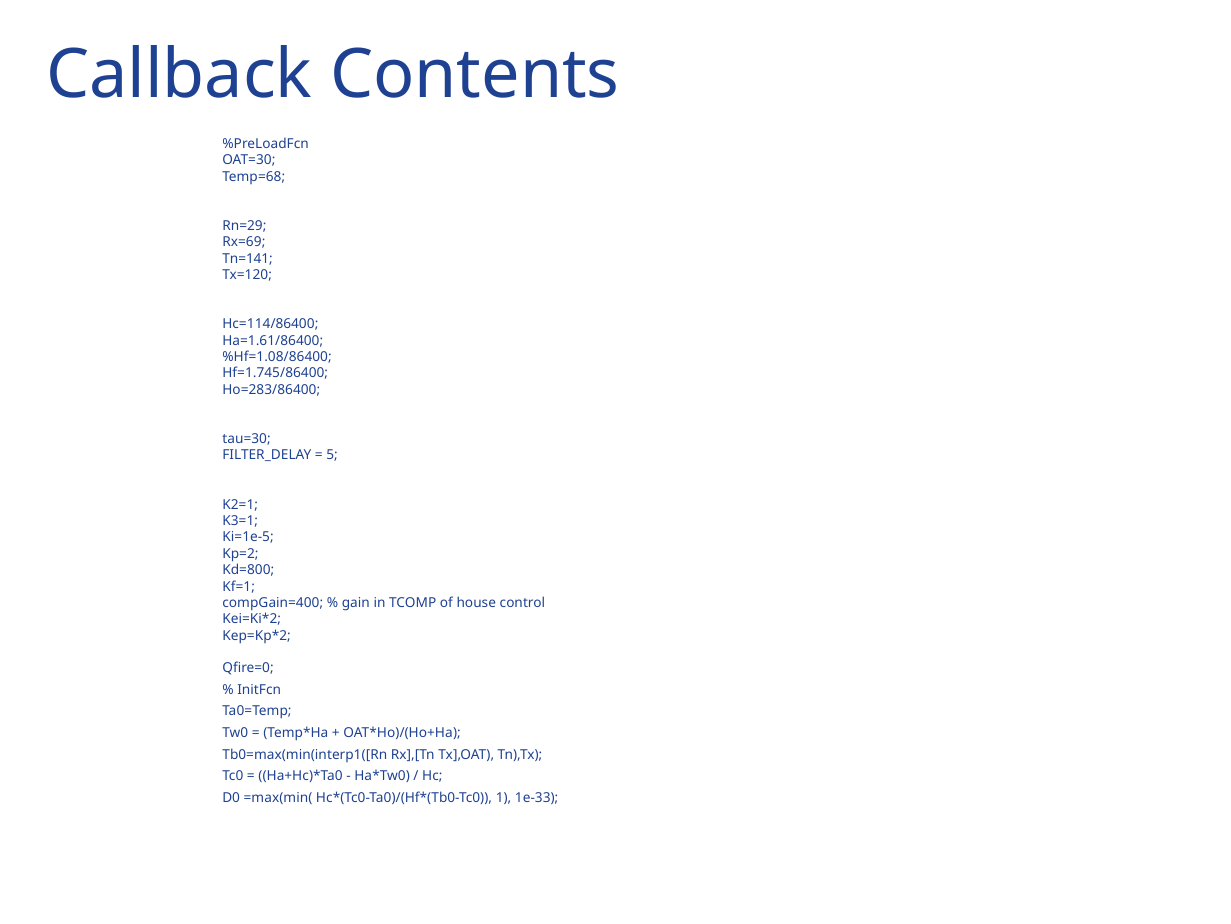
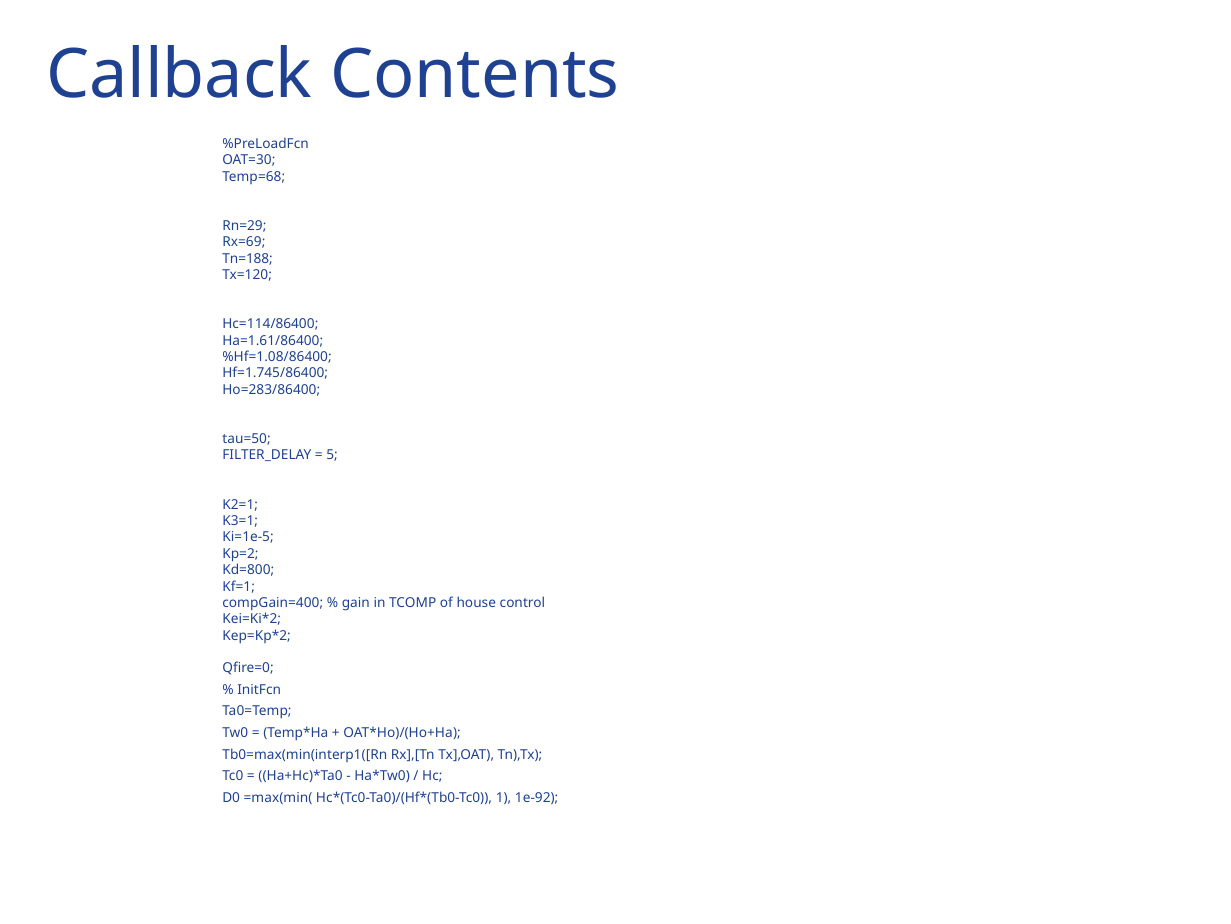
Tn=141: Tn=141 -> Tn=188 (248, 258)
tau=30: tau=30 -> tau=50 (247, 439)
1e-33: 1e-33 -> 1e-92 (537, 797)
